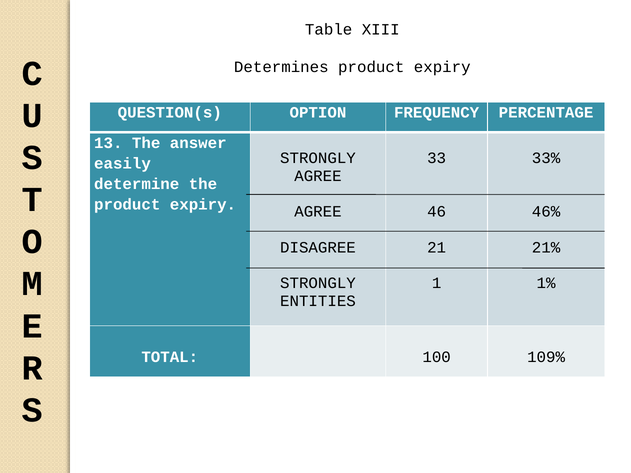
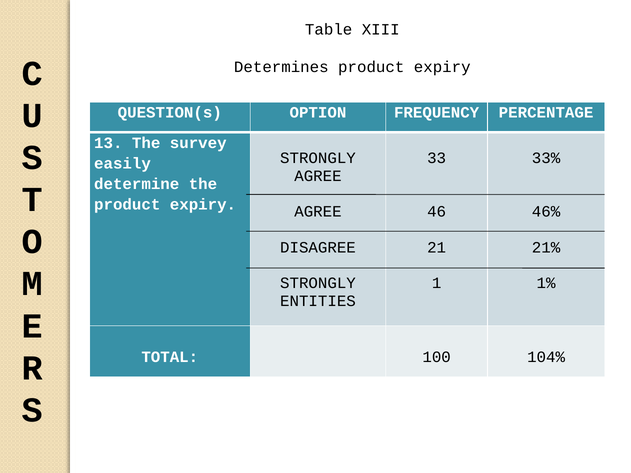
answer: answer -> survey (198, 143)
109%: 109% -> 104% (546, 357)
